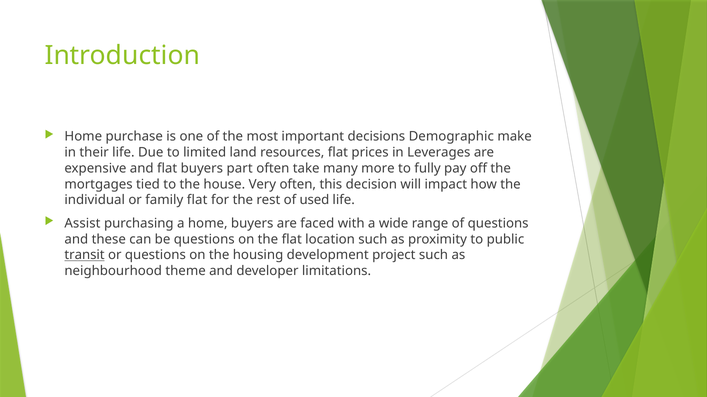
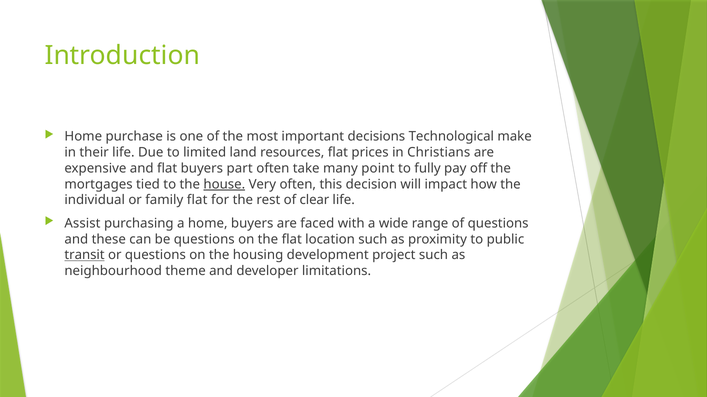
Demographic: Demographic -> Technological (451, 137)
Leverages: Leverages -> Christians (439, 153)
more: more -> point (378, 169)
house underline: none -> present (224, 185)
used: used -> clear (314, 200)
